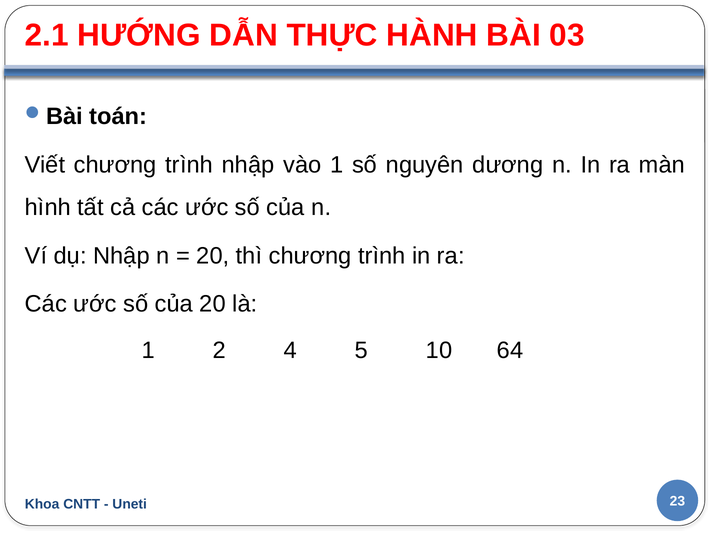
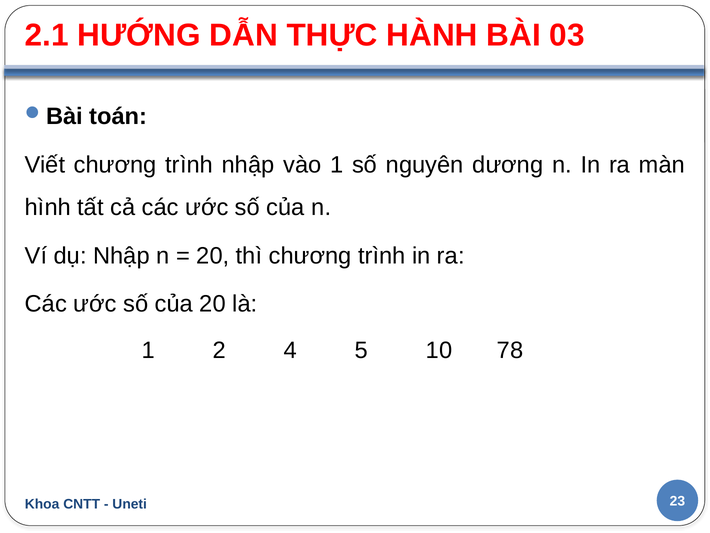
64: 64 -> 78 (510, 350)
